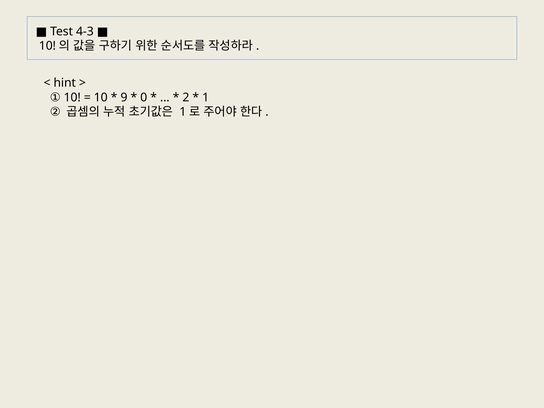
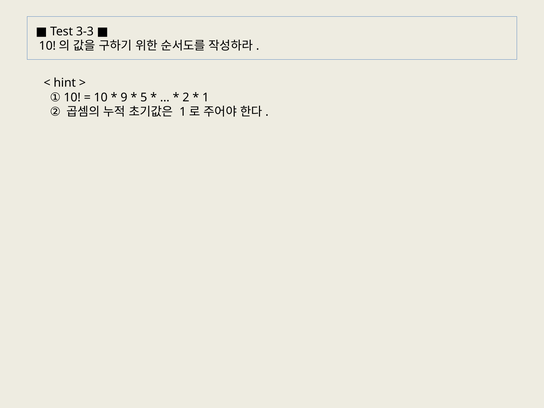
4-3: 4-3 -> 3-3 (85, 32)
0: 0 -> 5 (144, 98)
